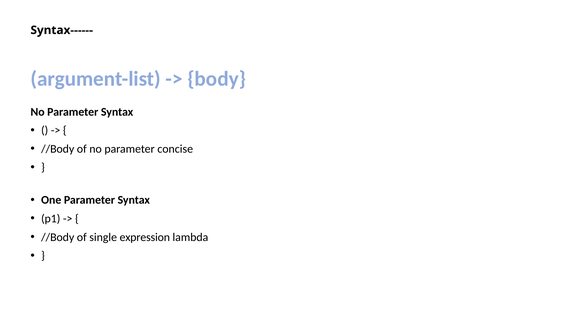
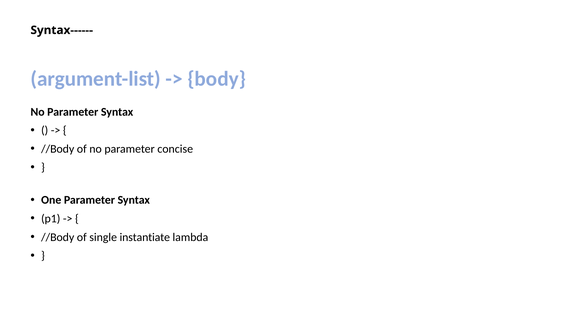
single expression: expression -> instantiate (145, 237)
